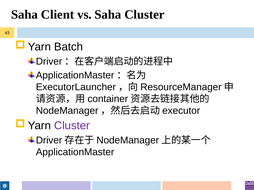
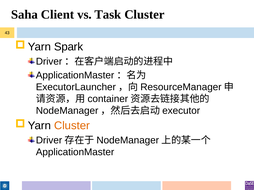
vs Saha: Saha -> Task (108, 15)
Batch: Batch -> Spark (69, 47)
Cluster colour: purple -> orange (72, 126)
